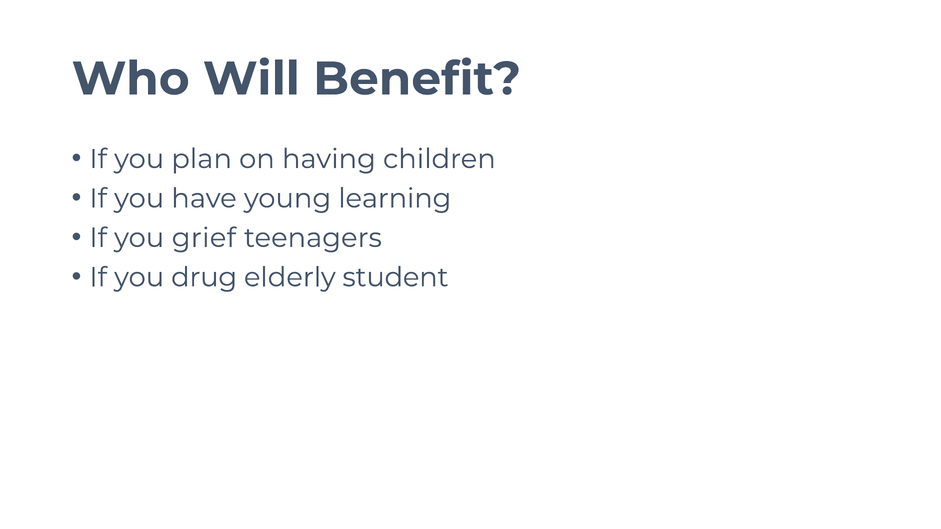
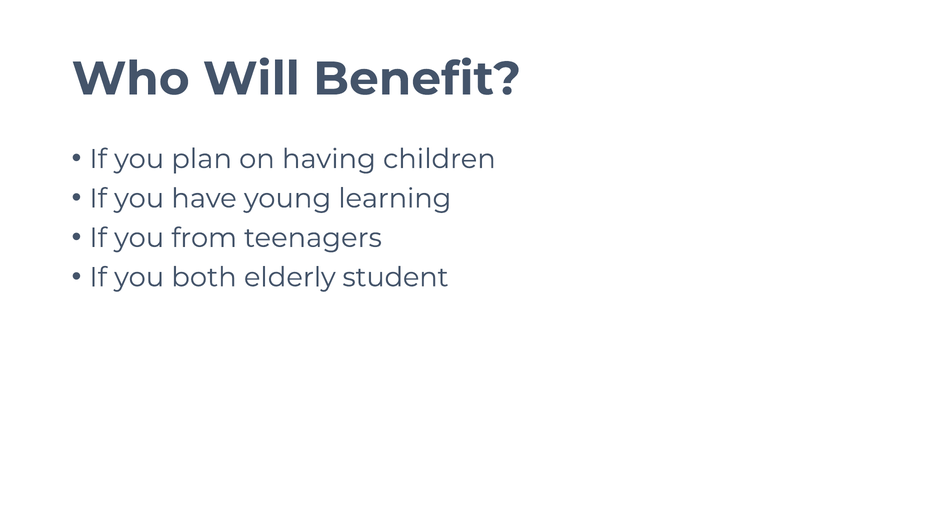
grief: grief -> from (204, 238)
drug: drug -> both (204, 277)
